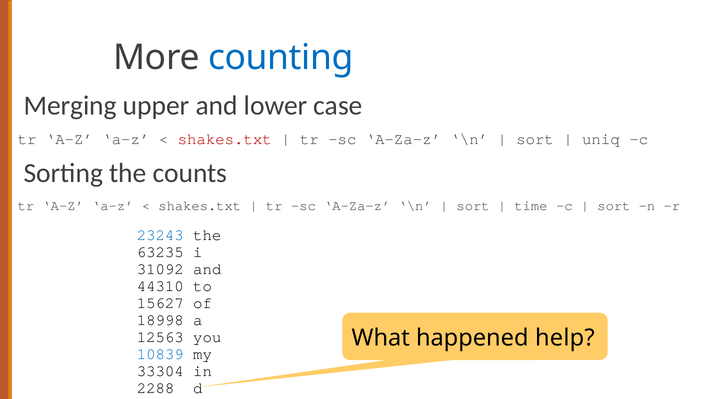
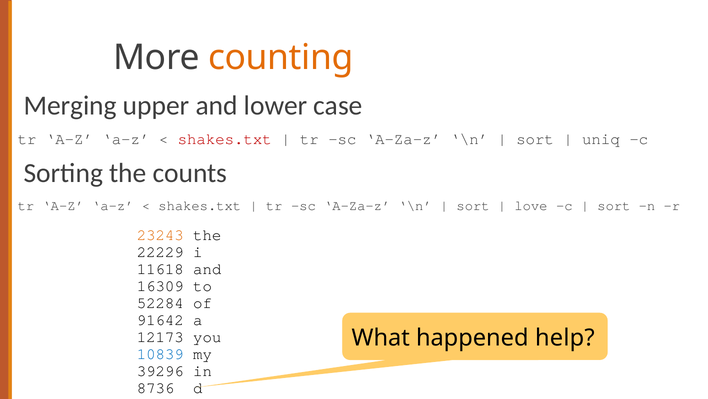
counting colour: blue -> orange (281, 57)
time: time -> love (531, 205)
23243 colour: blue -> orange (160, 235)
63235: 63235 -> 22229 (160, 252)
31092: 31092 -> 11618 (160, 269)
44310: 44310 -> 16309 (160, 286)
15627: 15627 -> 52284 (160, 302)
18998: 18998 -> 91642 (160, 319)
12563: 12563 -> 12173 (160, 336)
33304: 33304 -> 39296 (160, 370)
2288: 2288 -> 8736 (156, 387)
